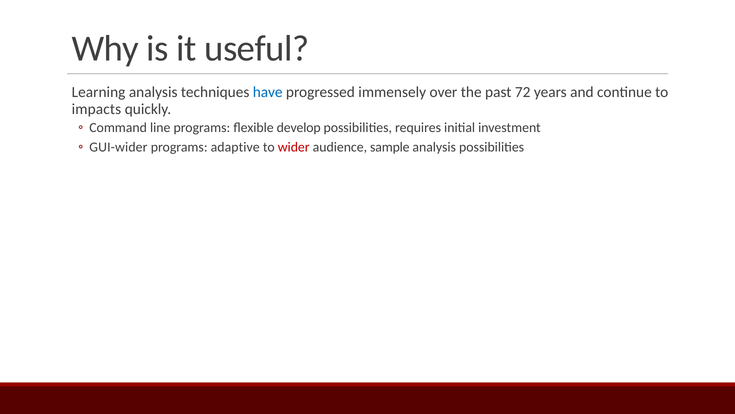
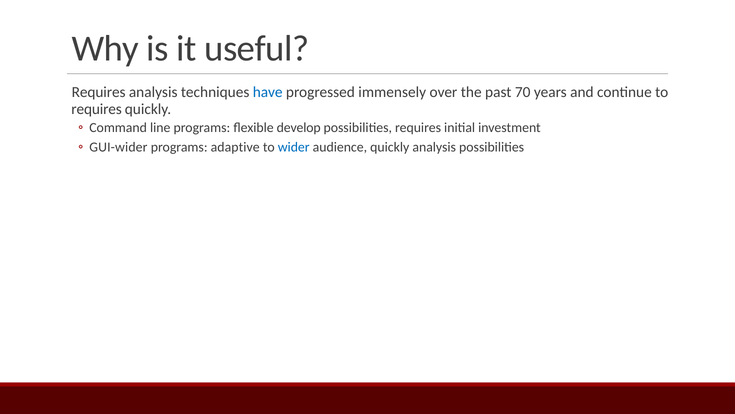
Learning: Learning -> Requires (99, 92)
72: 72 -> 70 (523, 92)
impacts: impacts -> requires (97, 109)
wider colour: red -> blue (294, 147)
audience sample: sample -> quickly (390, 147)
